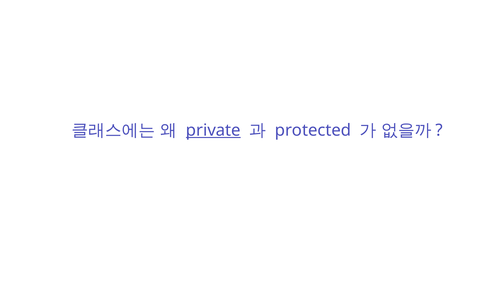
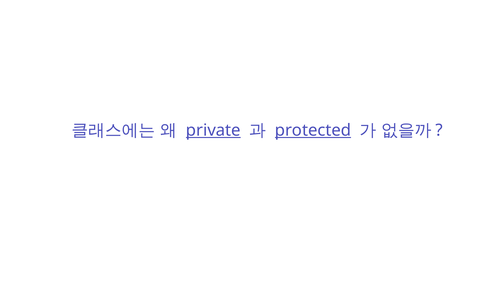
protected underline: none -> present (313, 131)
